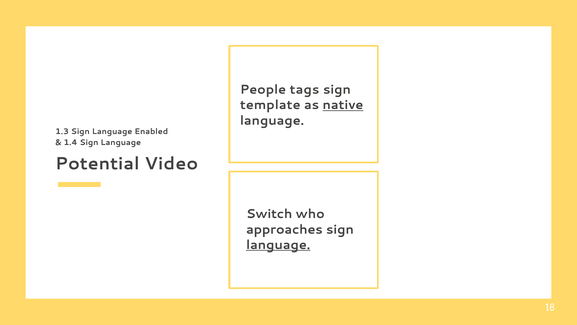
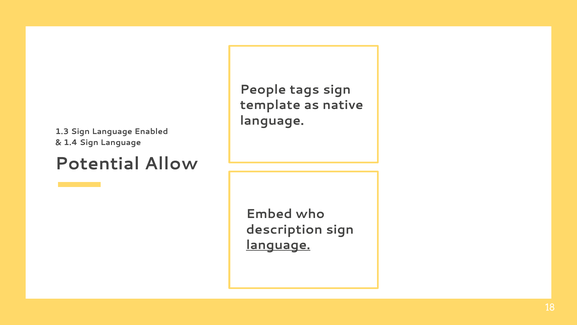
native underline: present -> none (343, 105)
Video: Video -> Allow (171, 164)
Switch: Switch -> Embed (269, 214)
approaches: approaches -> description (284, 229)
